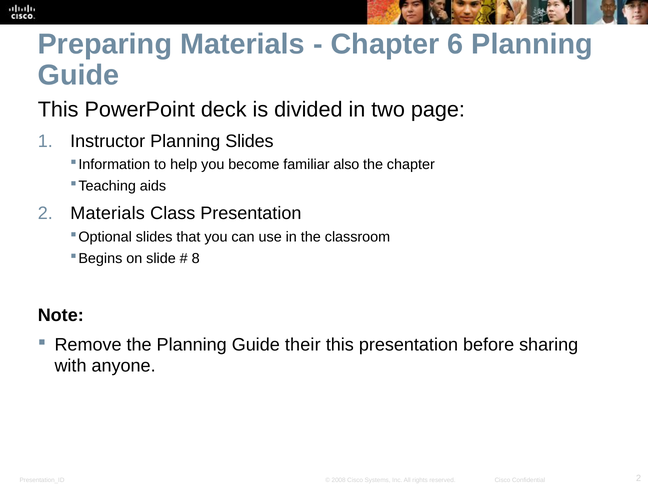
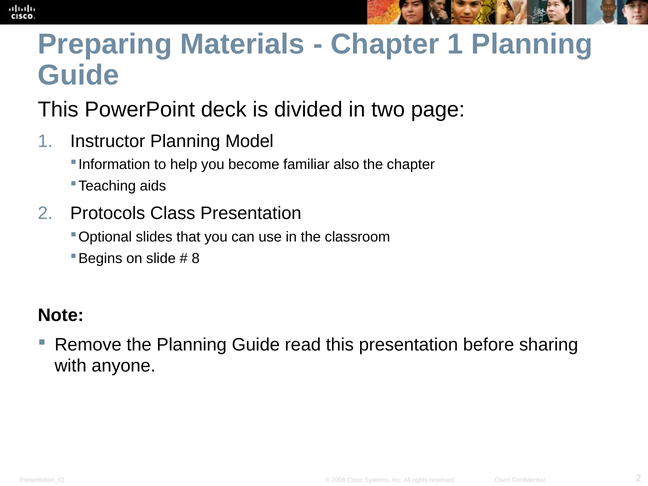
Chapter 6: 6 -> 1 (455, 44)
Planning Slides: Slides -> Model (249, 141)
Materials: Materials -> Protocols (108, 214)
their: their -> read (303, 345)
